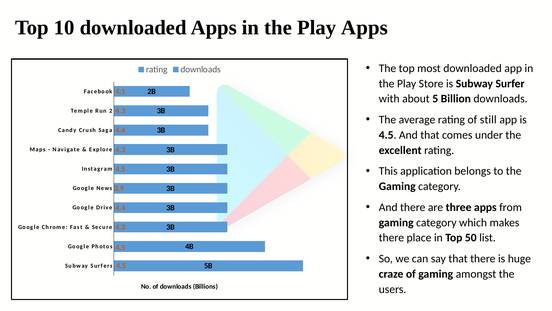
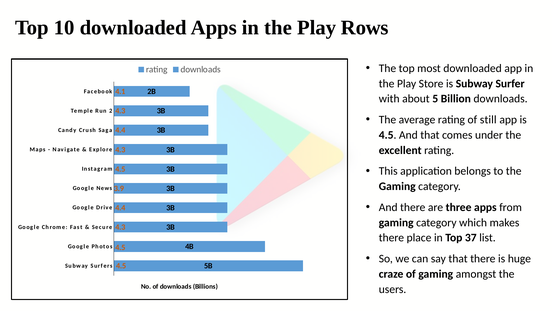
Play Apps: Apps -> Rows (365, 28)
50: 50 -> 37 (471, 237)
